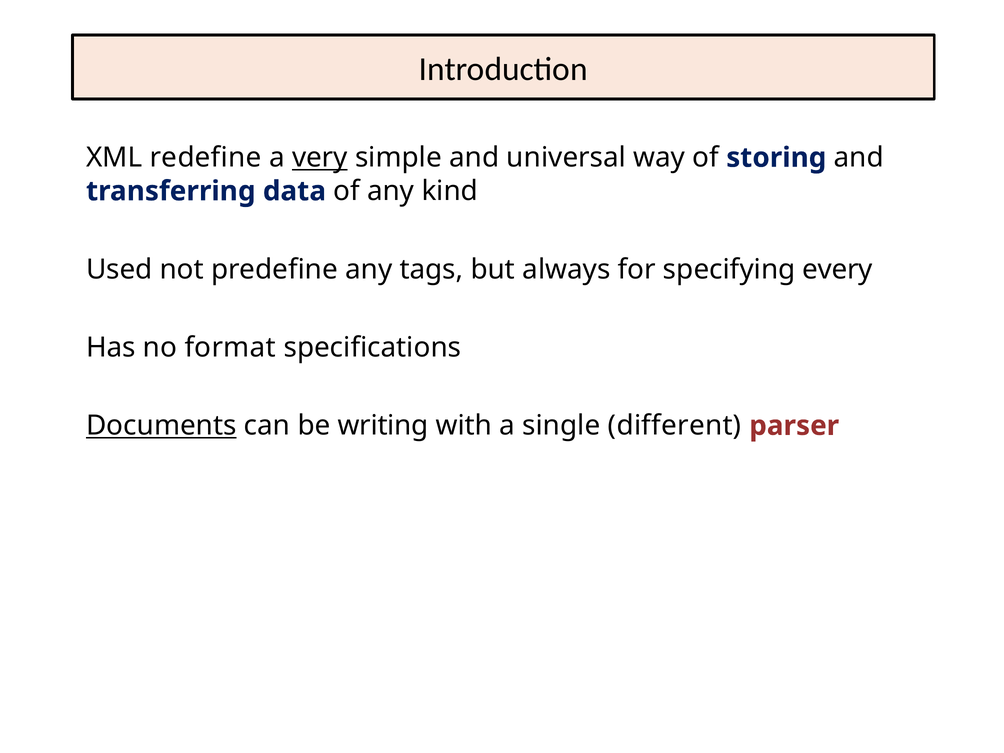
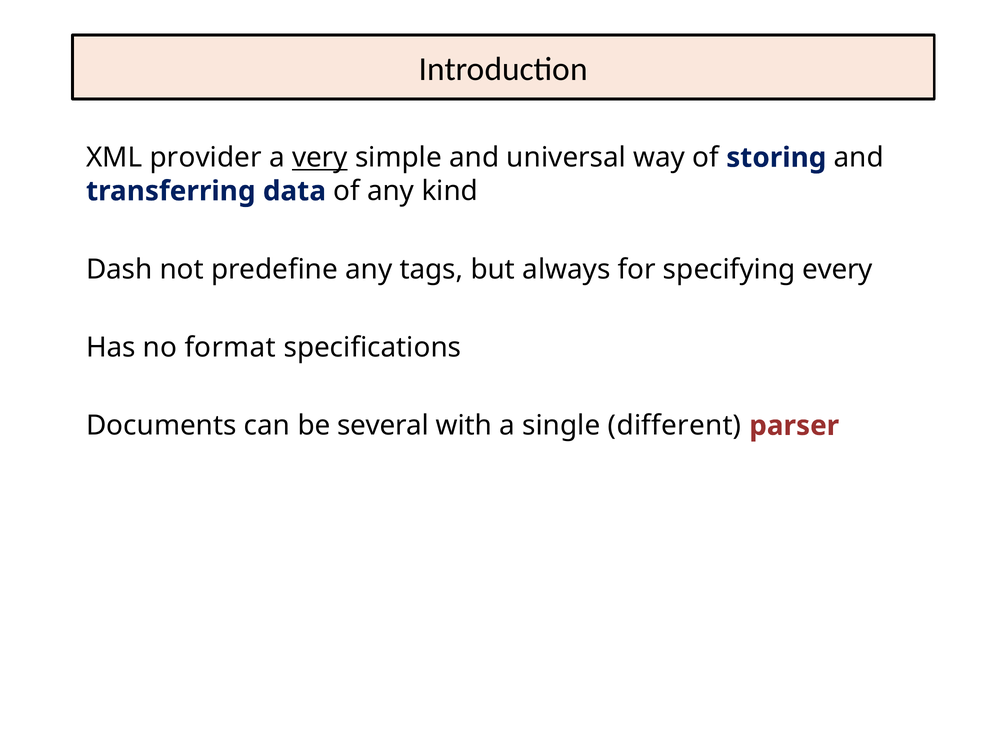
redefine: redefine -> provider (206, 158)
Used: Used -> Dash (119, 269)
Documents underline: present -> none (161, 426)
writing: writing -> several (383, 426)
